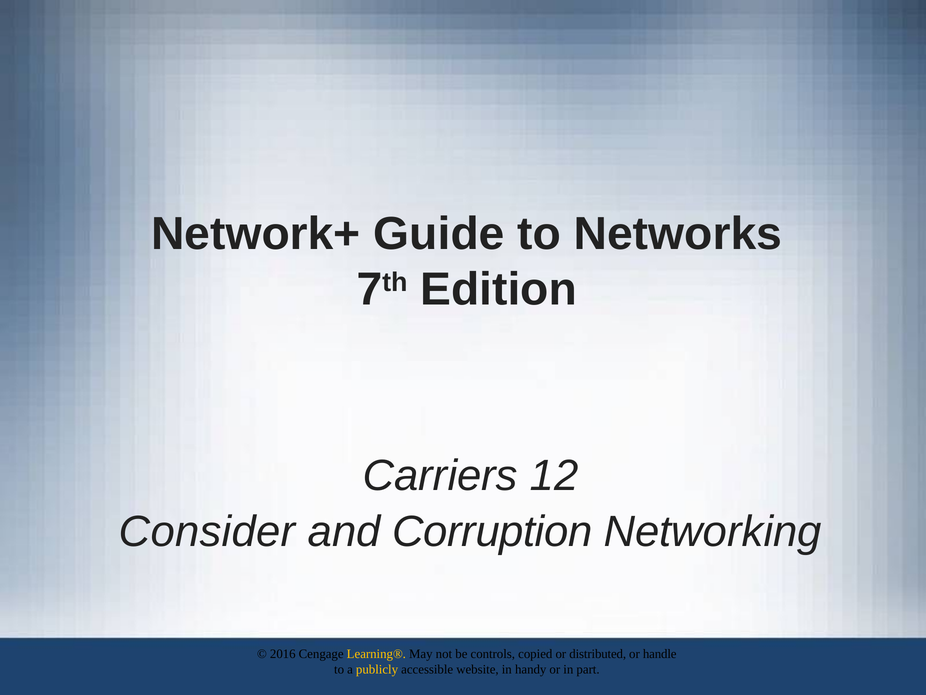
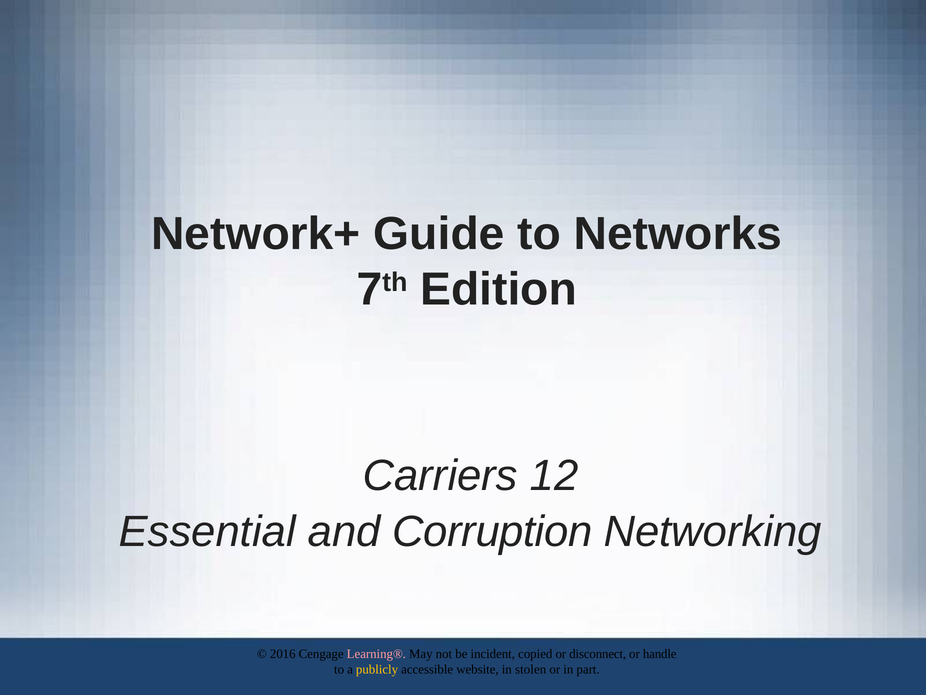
Consider: Consider -> Essential (207, 532)
Learning® colour: yellow -> pink (376, 654)
controls: controls -> incident (493, 654)
distributed: distributed -> disconnect (598, 654)
handy: handy -> stolen (531, 669)
